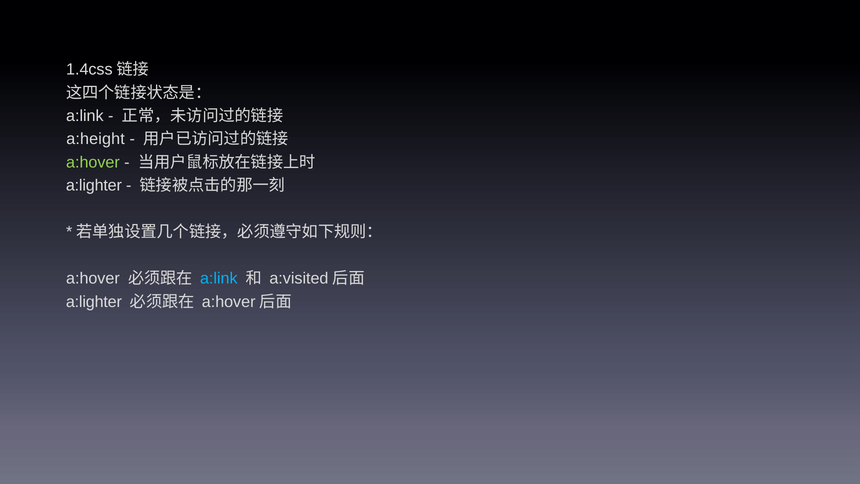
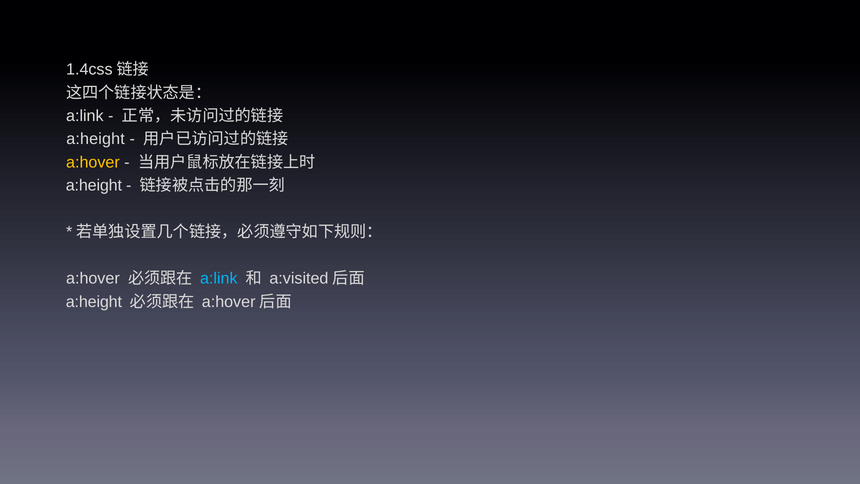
a:hover colour: light green -> yellow (93, 162)
a:lighter: a:lighter -> a:height (94, 186)
a:lighter: a:lighter -> a:height (94, 302)
